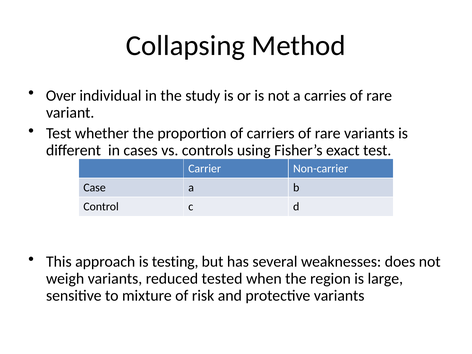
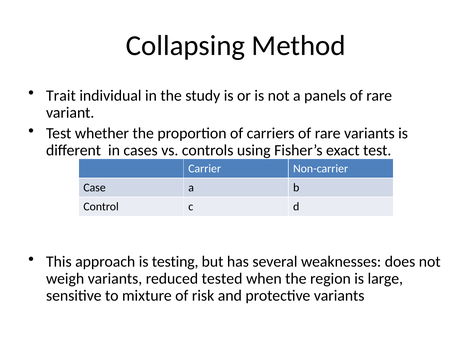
Over: Over -> Trait (61, 96)
carries: carries -> panels (325, 96)
